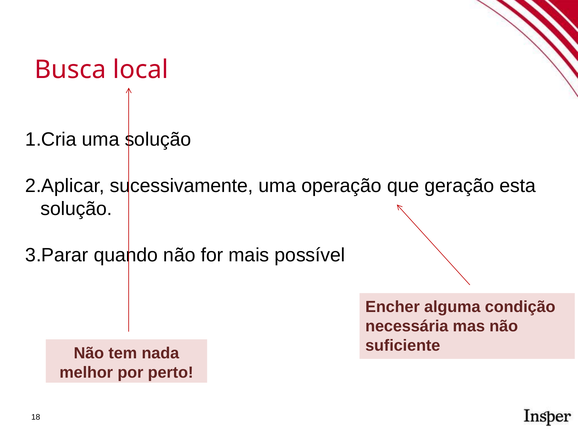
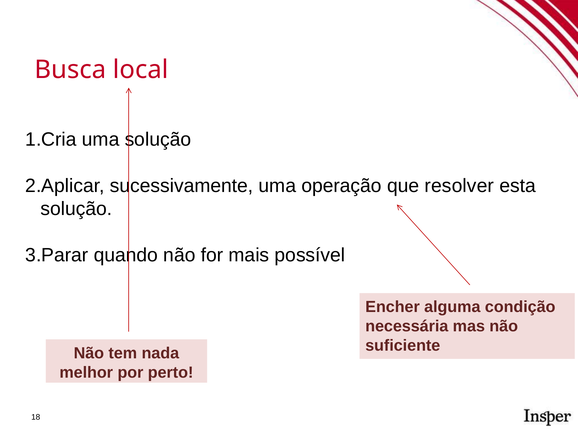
geração: geração -> resolver (459, 186)
